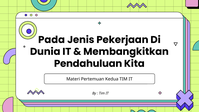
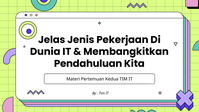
Pada: Pada -> Jelas (52, 40)
